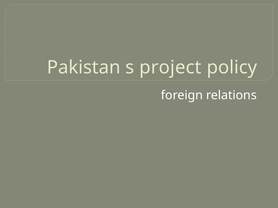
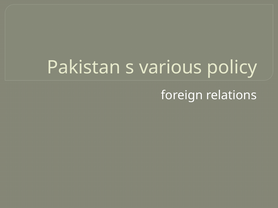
project: project -> various (171, 68)
